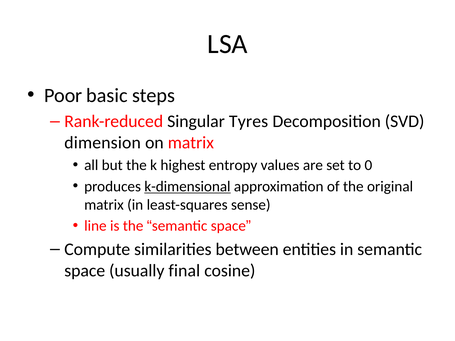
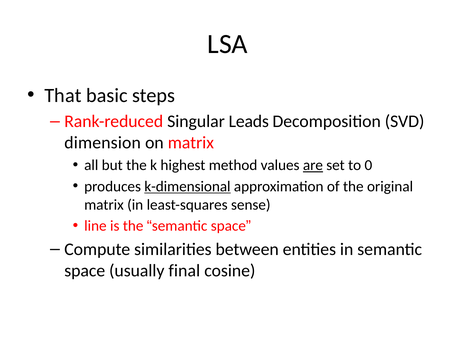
Poor: Poor -> That (63, 95)
Tyres: Tyres -> Leads (249, 122)
entropy: entropy -> method (233, 165)
are underline: none -> present (313, 165)
